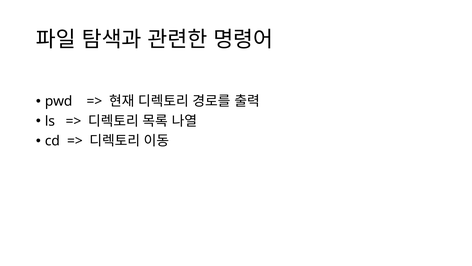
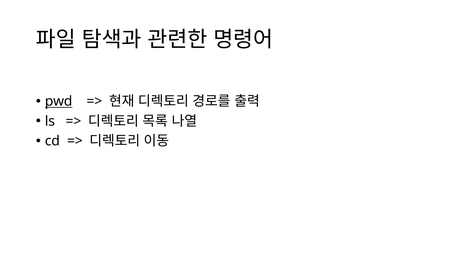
pwd underline: none -> present (59, 101)
